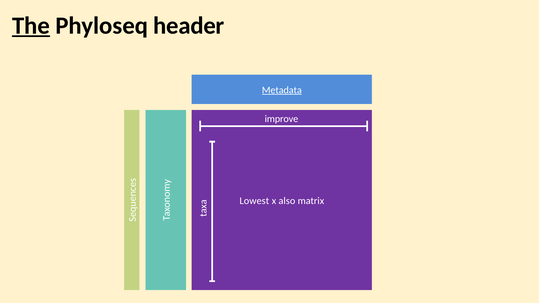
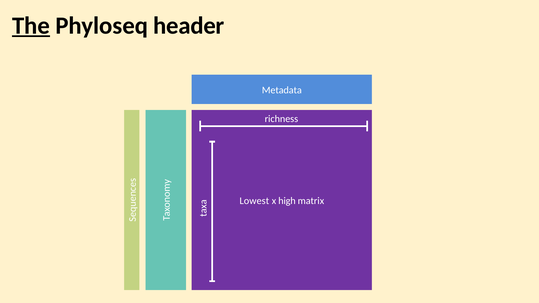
Metadata underline: present -> none (282, 90)
improve: improve -> richness (281, 119)
also: also -> high (287, 201)
